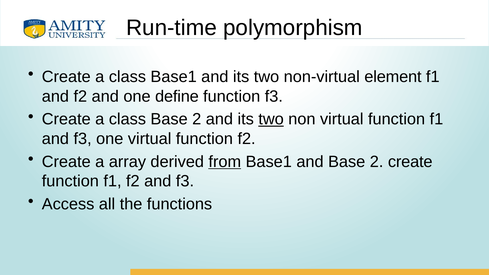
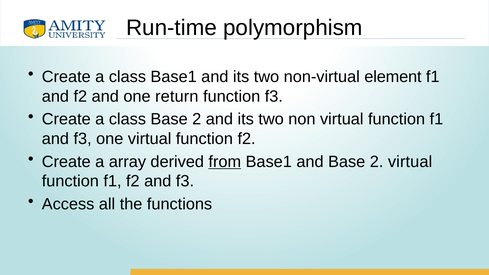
define: define -> return (177, 96)
two underline: present -> none (271, 119)
2 create: create -> virtual (410, 162)
